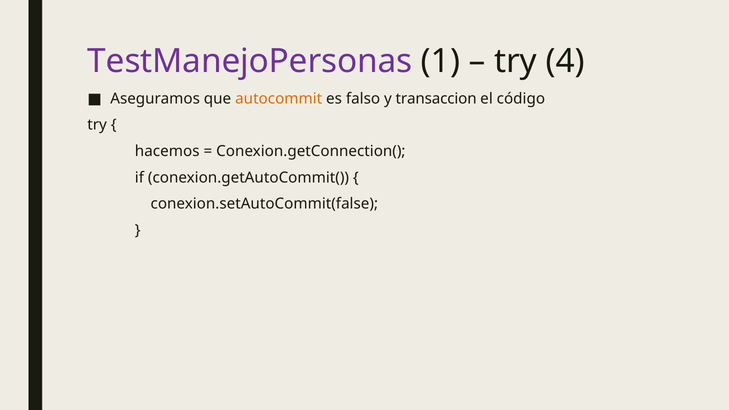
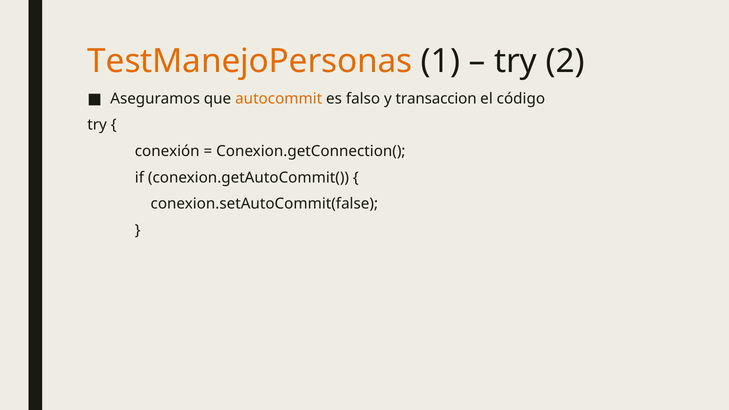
TestManejoPersonas colour: purple -> orange (250, 61)
4: 4 -> 2 (565, 61)
hacemos: hacemos -> conexión (167, 151)
